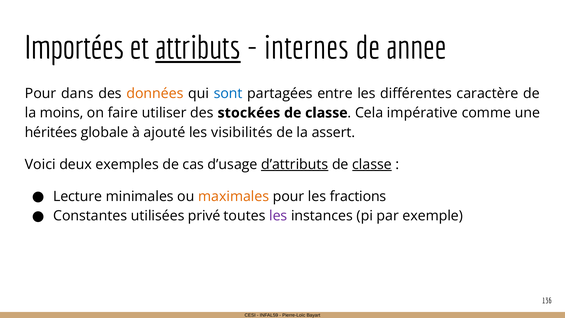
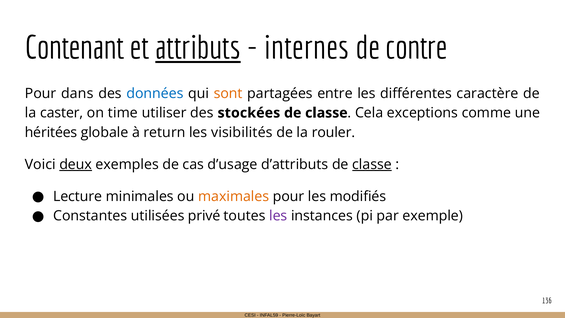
Importées: Importées -> Contenant (74, 48)
annee: annee -> contre (417, 48)
données colour: orange -> blue (155, 93)
sont colour: blue -> orange (228, 93)
moins: moins -> caster (62, 113)
faire: faire -> time (123, 113)
impérative: impérative -> exceptions (422, 113)
ajouté: ajouté -> return (164, 132)
assert: assert -> rouler (333, 132)
deux underline: none -> present (76, 164)
d’attributs underline: present -> none (295, 164)
fractions: fractions -> modifiés (358, 196)
